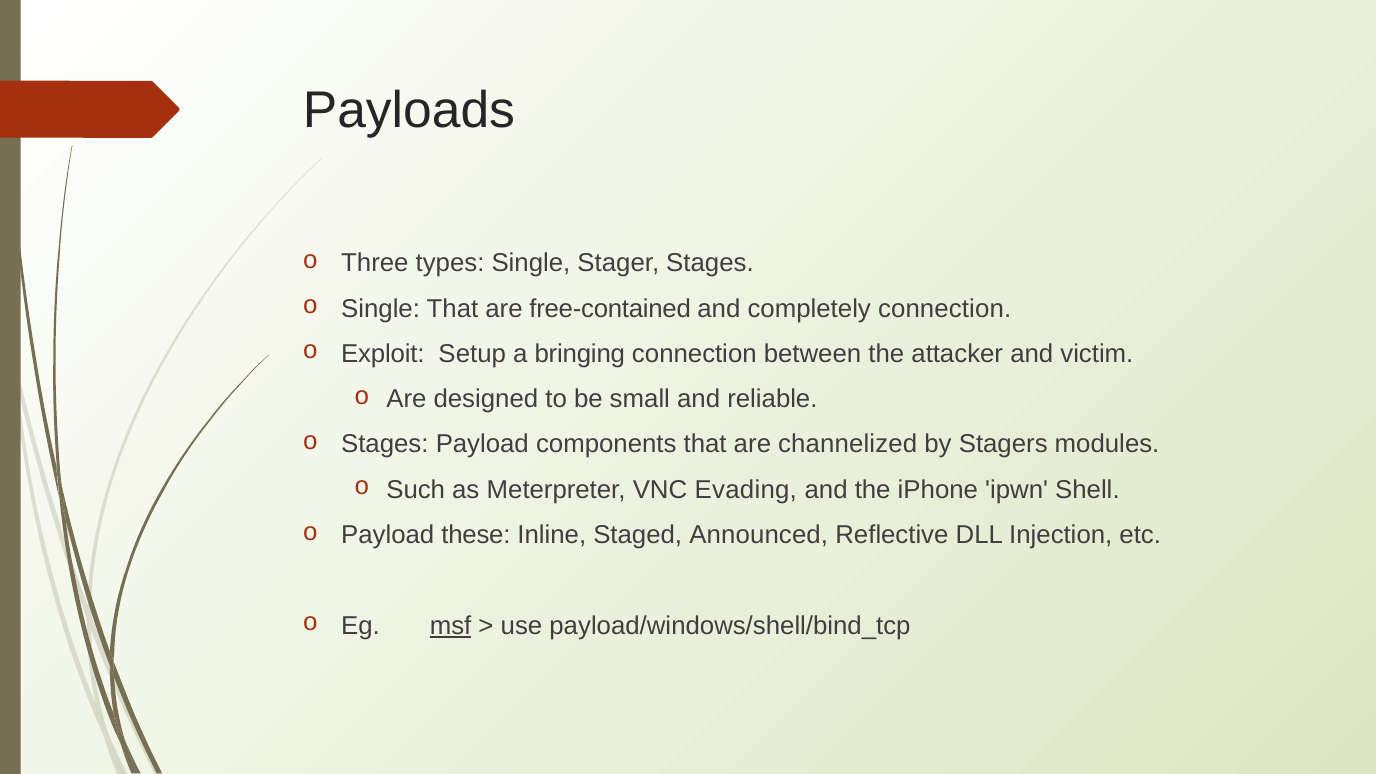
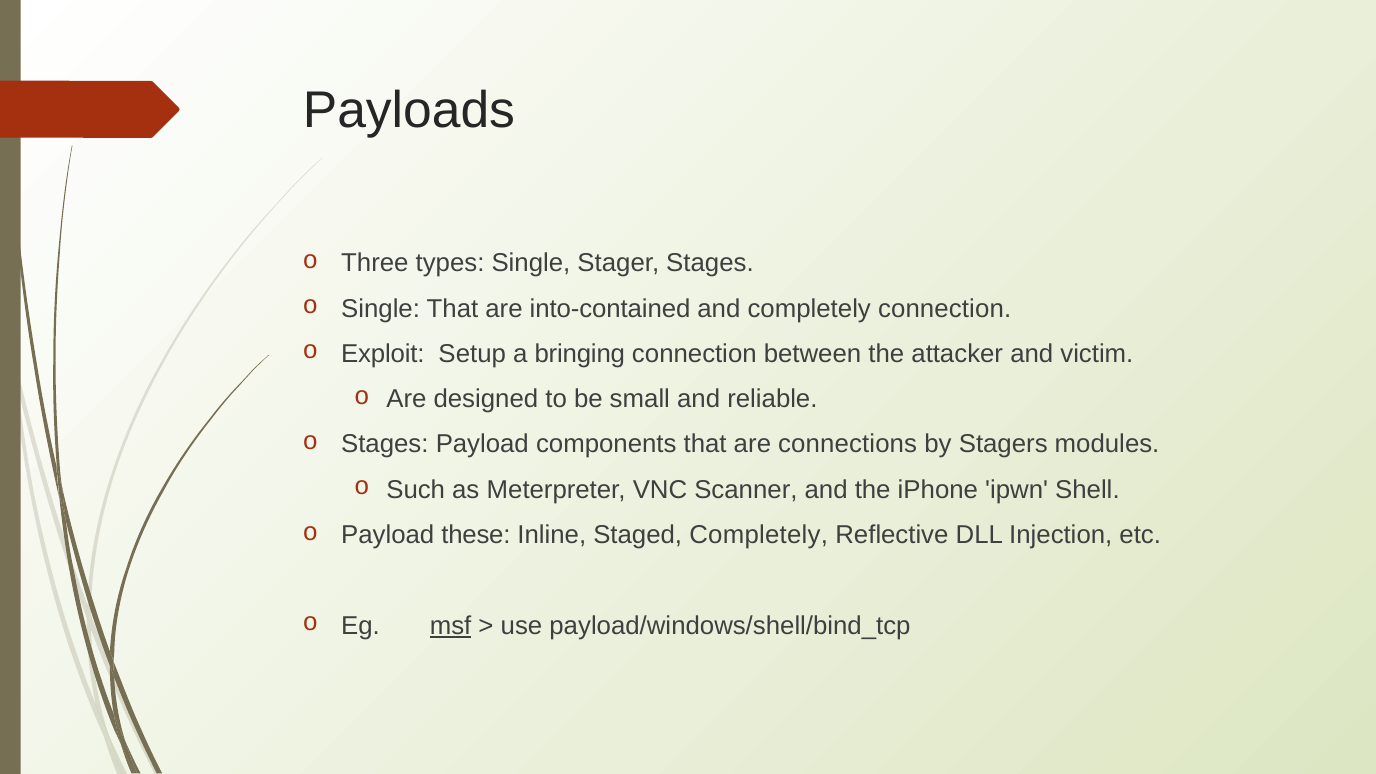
free-contained: free-contained -> into-contained (610, 309)
channelized: channelized -> connections (848, 444)
Evading: Evading -> Scanner (746, 490)
Staged Announced: Announced -> Completely (759, 535)
